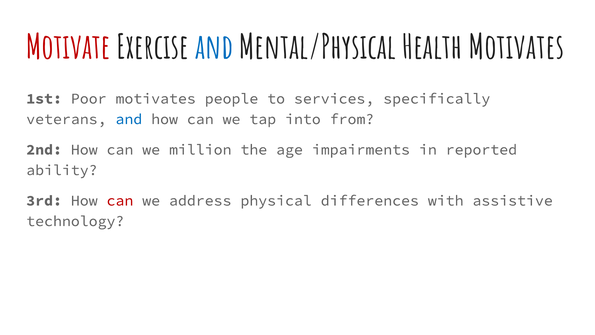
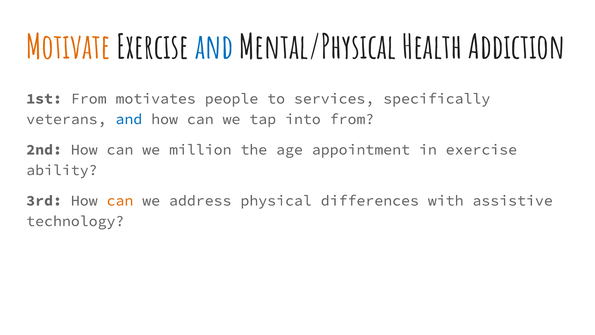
Motivate colour: red -> orange (68, 48)
Health Motivates: Motivates -> Addiction (517, 48)
1st Poor: Poor -> From (89, 99)
impairments: impairments -> appointment (361, 149)
in reported: reported -> exercise (481, 149)
can colour: red -> orange (120, 200)
